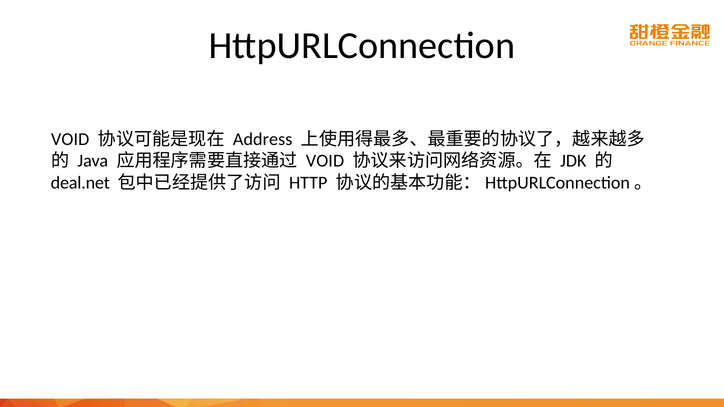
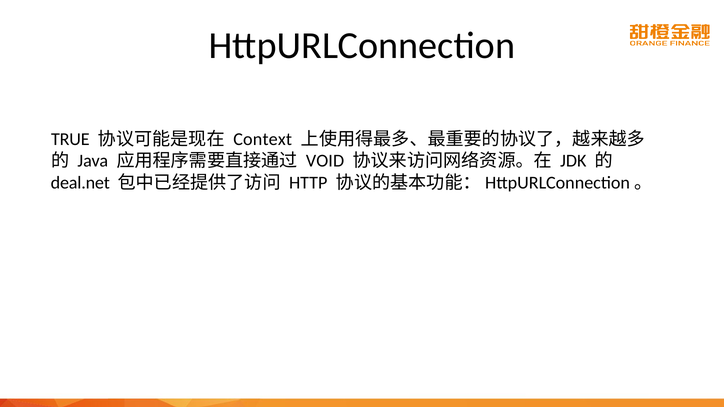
VOID: VOID -> TRUE (70, 139)
Address: Address -> Context (263, 139)
